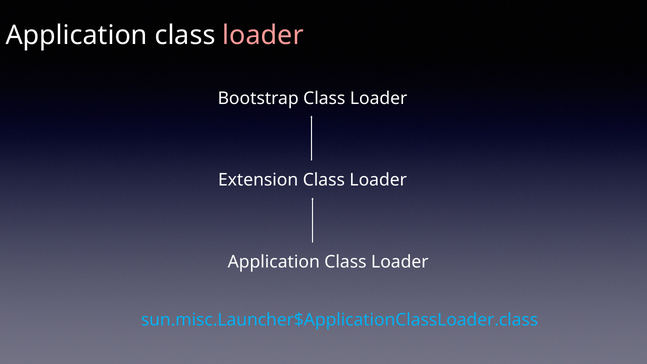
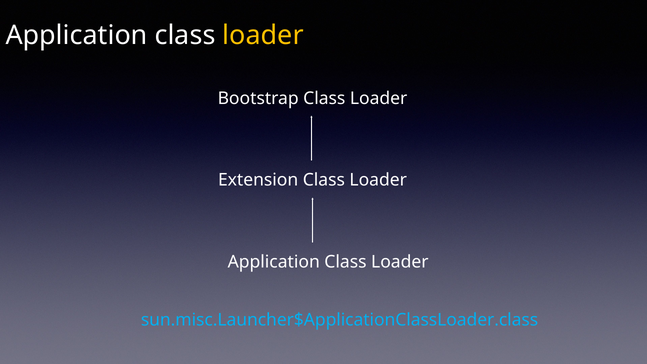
loader colour: pink -> yellow (263, 35)
